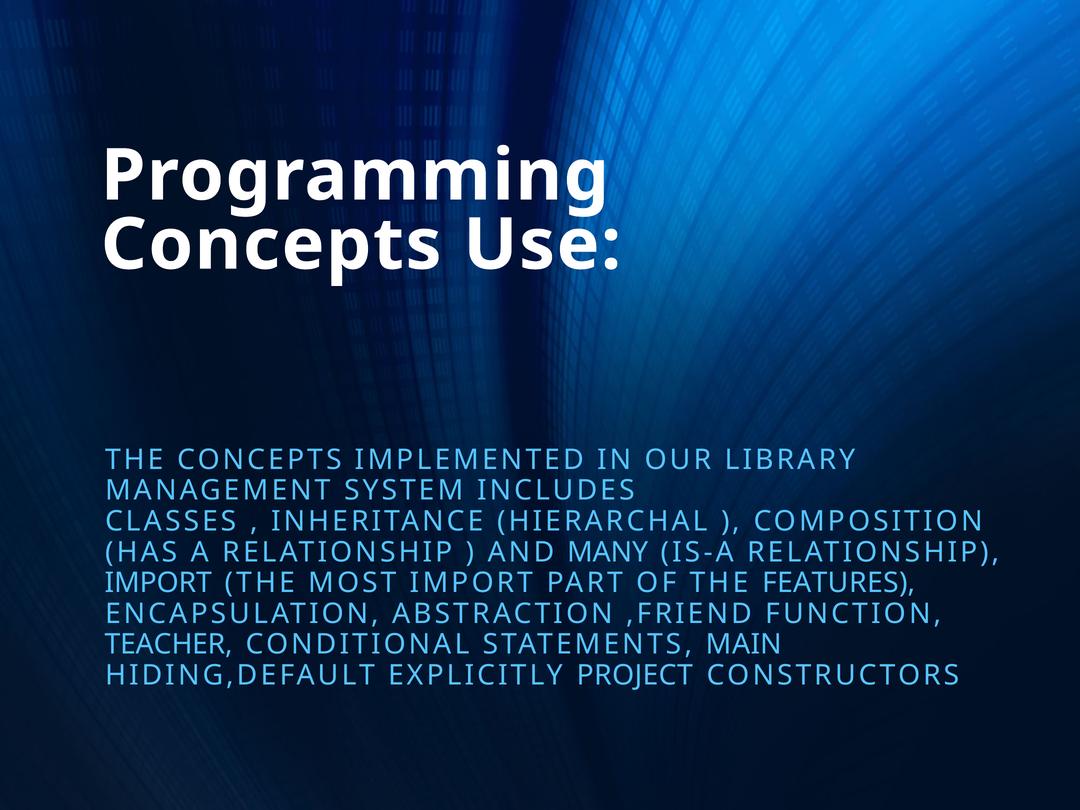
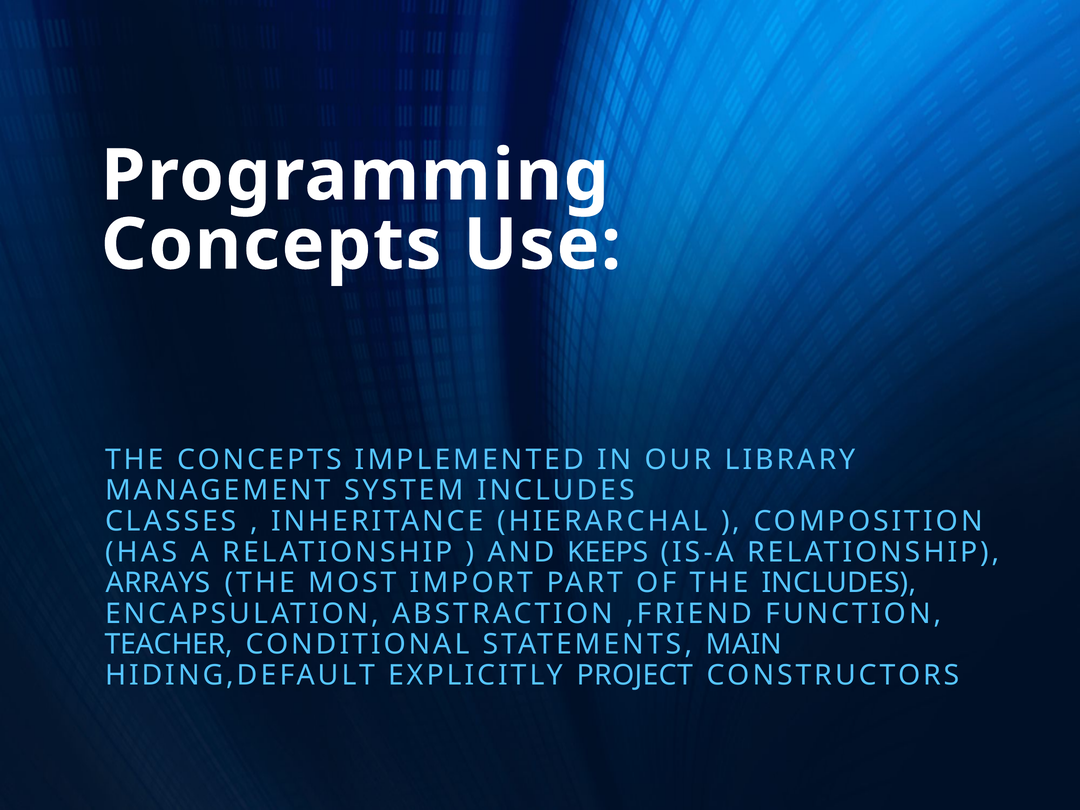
MANY: MANY -> KEEPS (608, 552)
IMPORT: IMPORT -> ARRAYS (158, 583)
THE FEATURES: FEATURES -> INCLUDES (839, 583)
